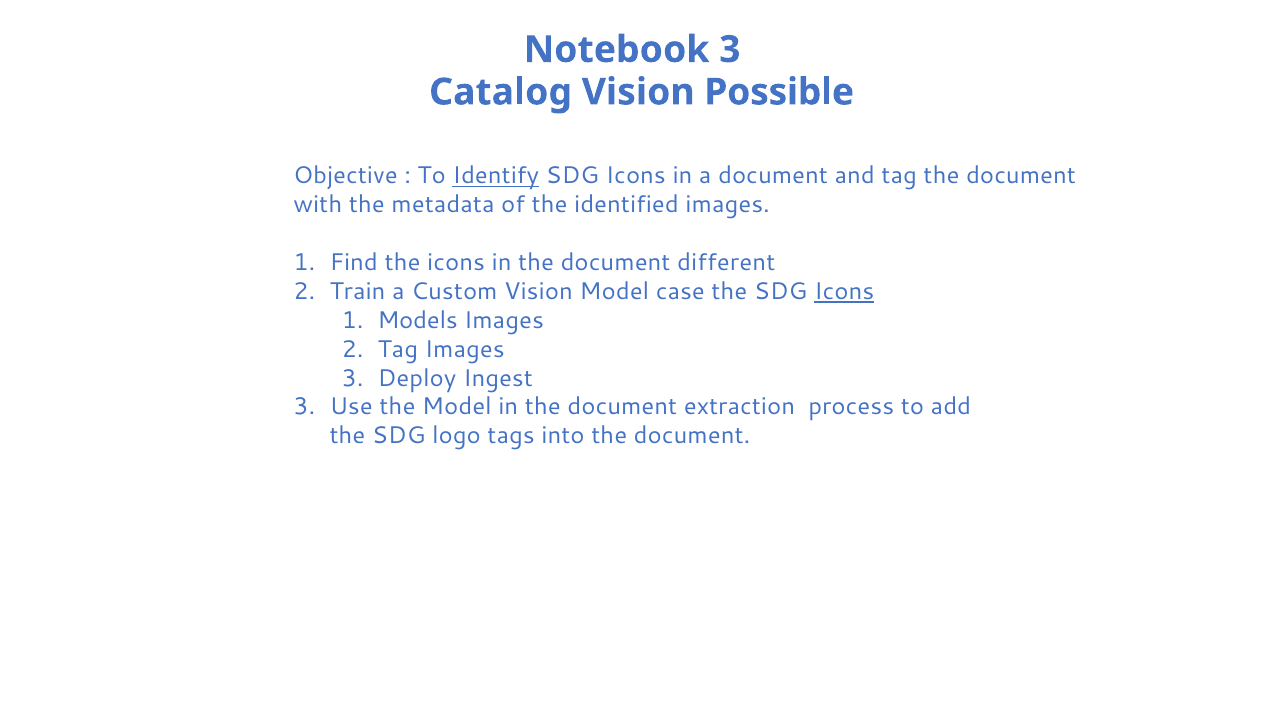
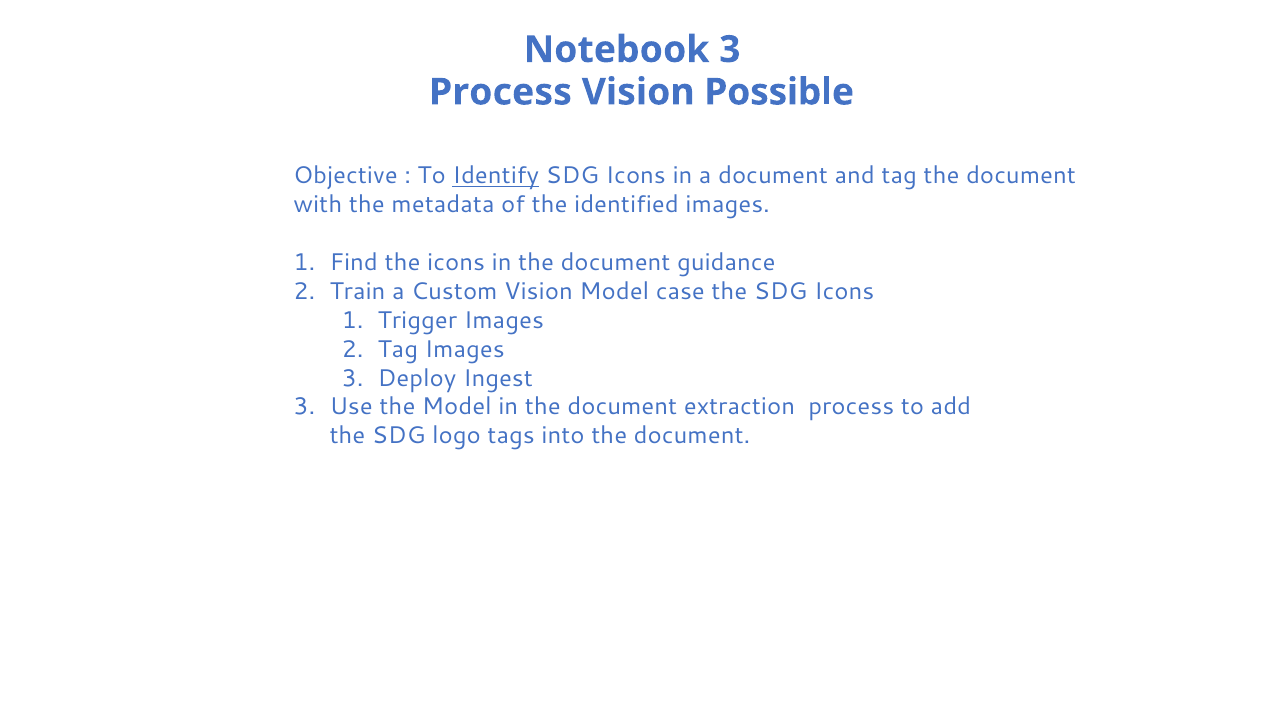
Catalog: Catalog -> Process (501, 92)
different: different -> guidance (726, 262)
Icons underline: present -> none (844, 291)
Models: Models -> Trigger (417, 320)
